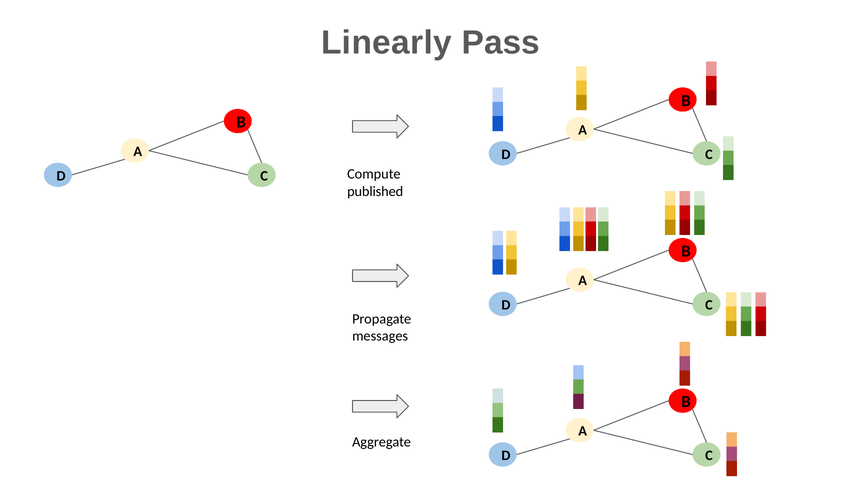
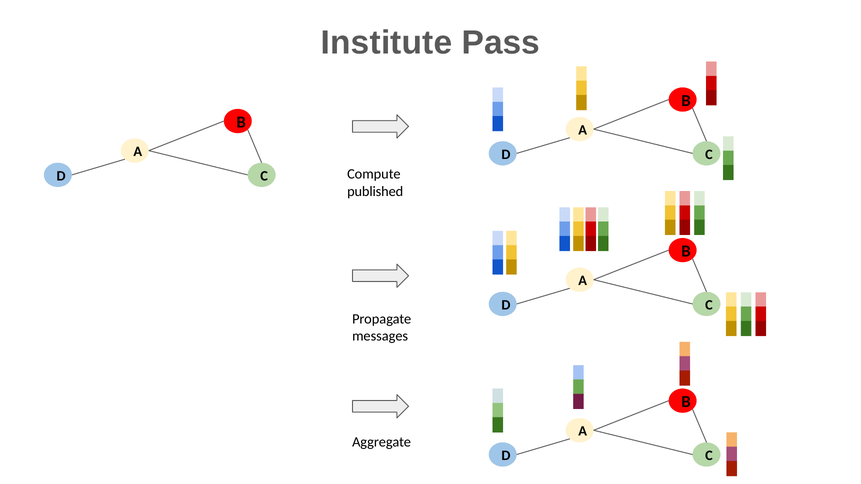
Linearly: Linearly -> Institute (387, 43)
